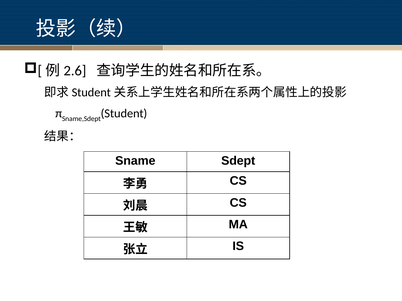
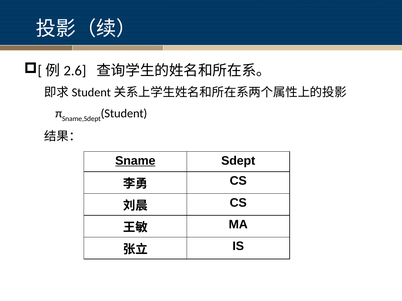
Sname underline: none -> present (135, 161)
